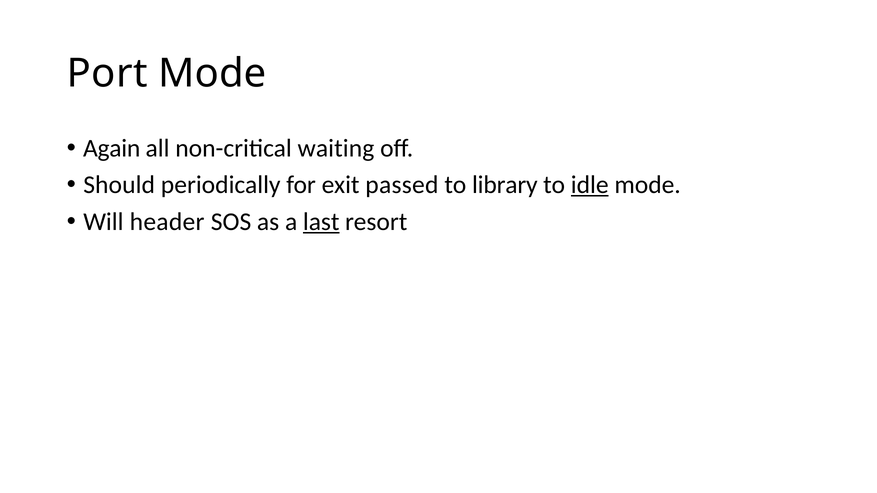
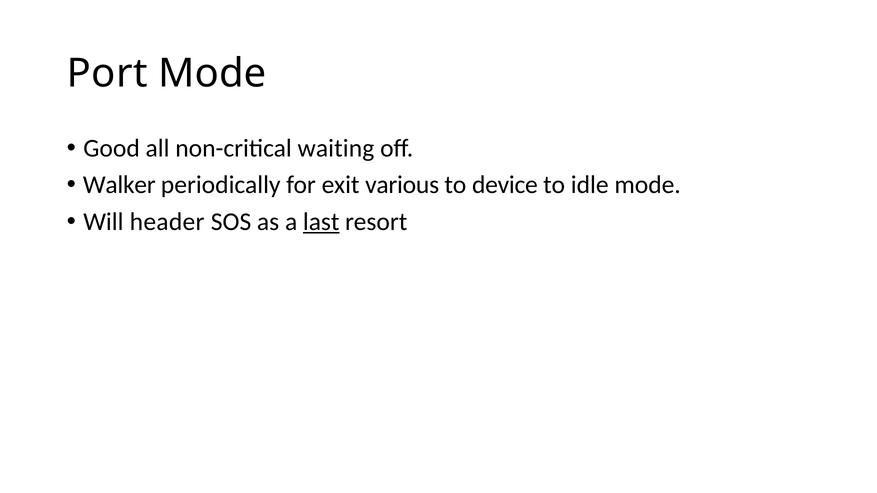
Again: Again -> Good (112, 148)
Should: Should -> Walker (119, 185)
passed: passed -> various (402, 185)
library: library -> device (505, 185)
idle underline: present -> none (590, 185)
